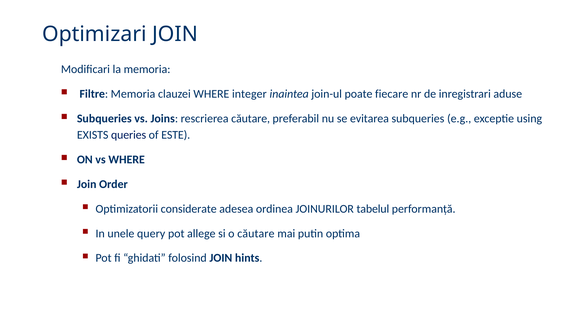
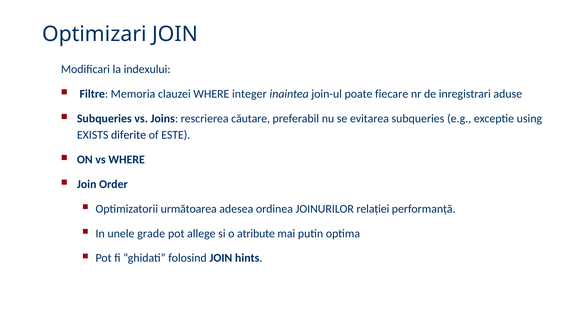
la memoria: memoria -> indexului (147, 69)
queries: queries -> diferite (129, 135)
considerate: considerate -> următoarea (189, 208)
tabelul: tabelul -> relației (373, 208)
query: query -> grade (151, 233)
o căutare: căutare -> atribute (256, 233)
